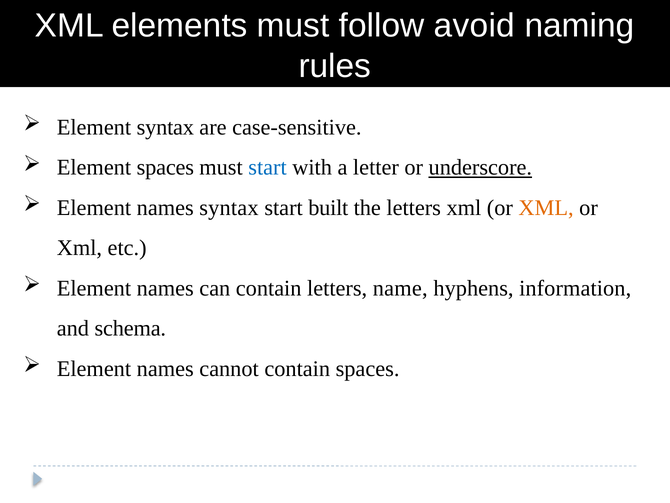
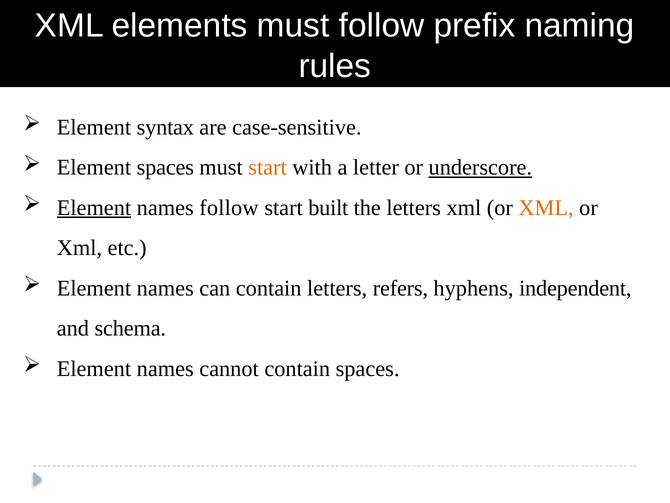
avoid: avoid -> prefix (475, 26)
start colour: blue -> orange (268, 167)
Element underline: none -> present (94, 208)
names syntax: syntax -> follow (229, 208)
name: name -> refers (400, 288)
information: information -> independent (575, 288)
